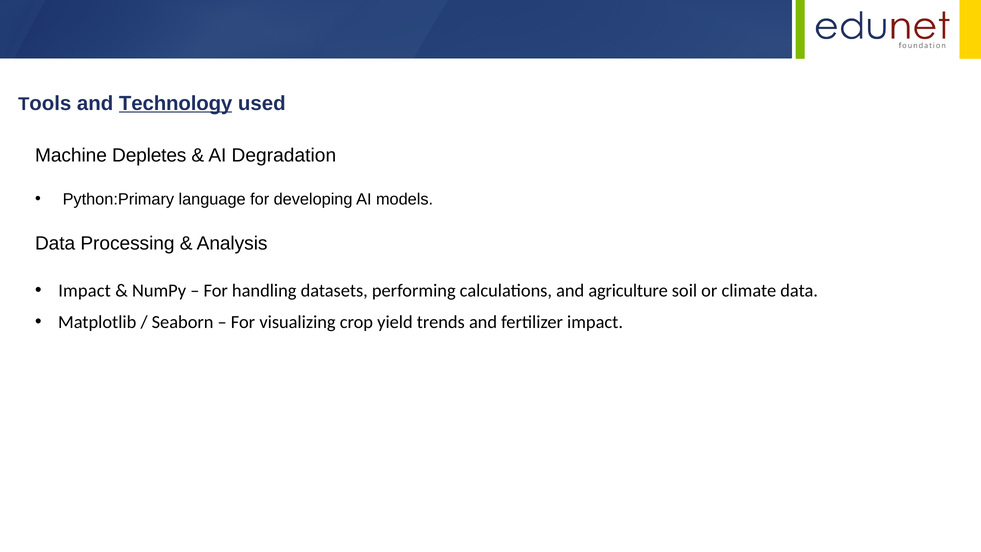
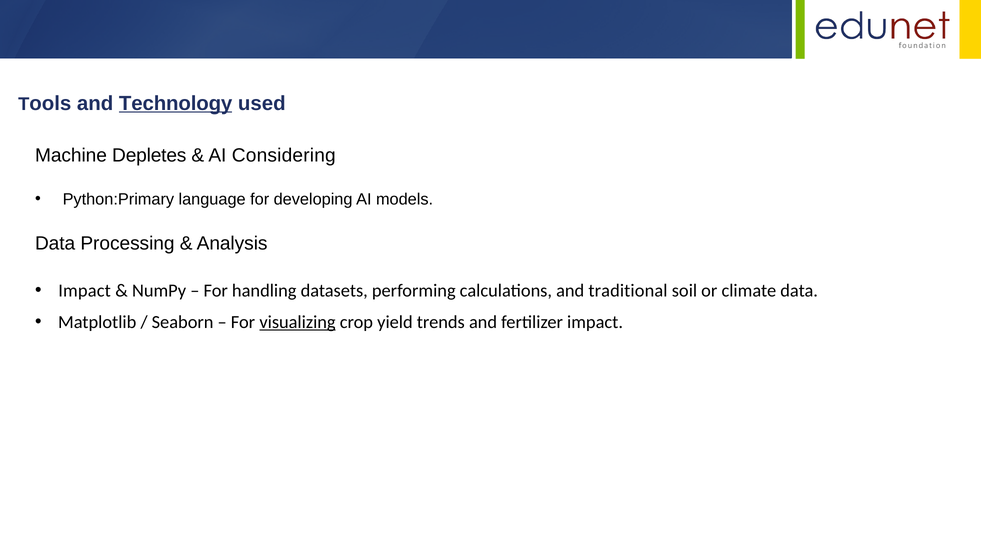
Degradation: Degradation -> Considering (284, 155)
agriculture: agriculture -> traditional (628, 290)
visualizing underline: none -> present (298, 322)
